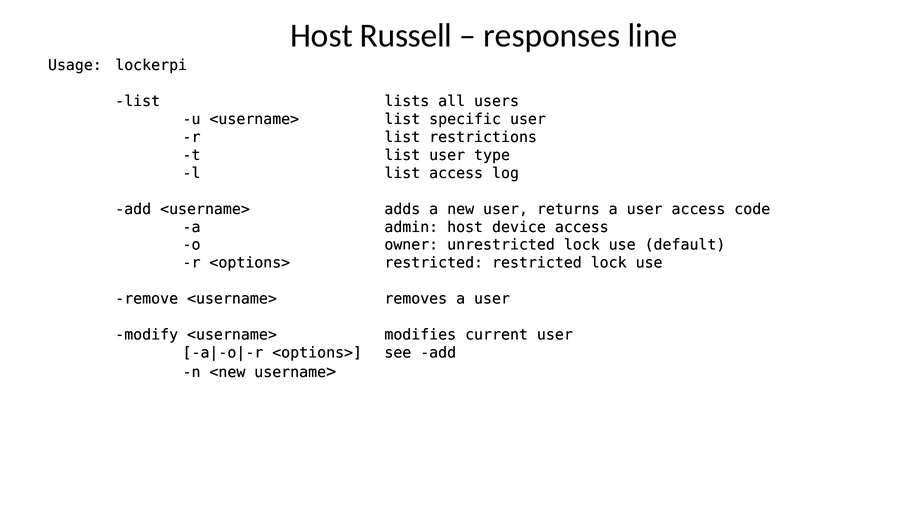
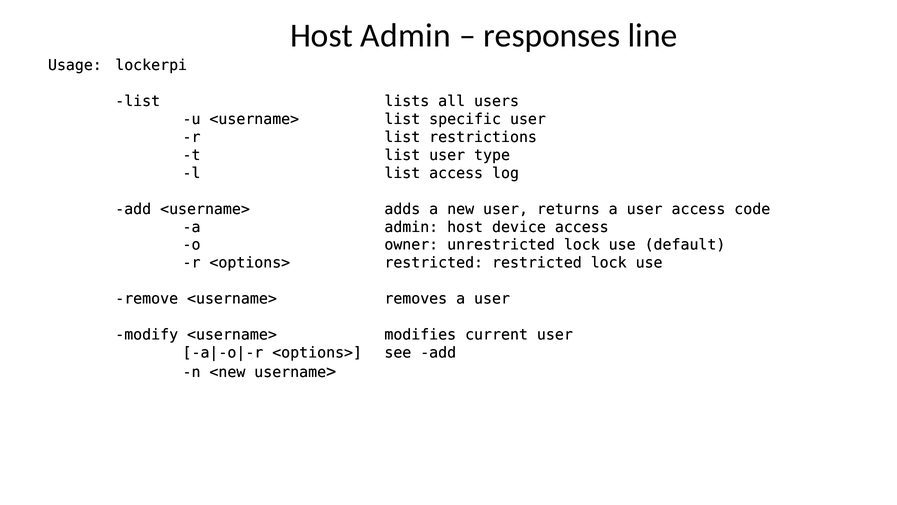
Host Russell: Russell -> Admin (406, 36)
